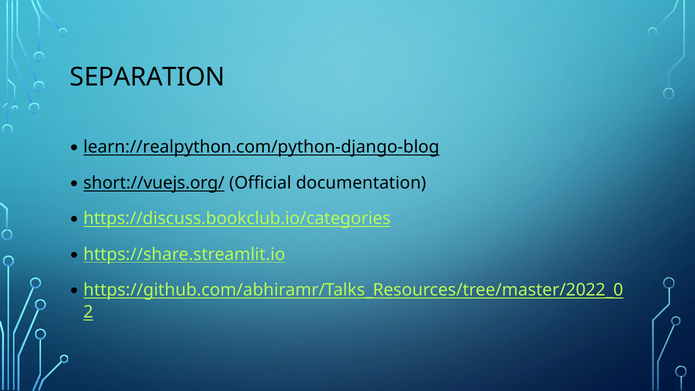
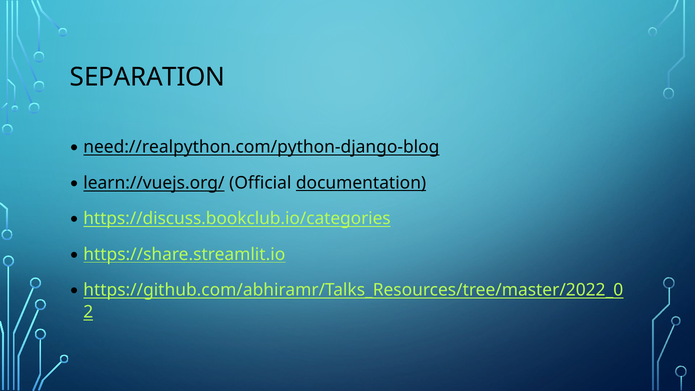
learn://realpython.com/python-django-blog: learn://realpython.com/python-django-blog -> need://realpython.com/python-django-blog (261, 147)
short://vuejs.org/: short://vuejs.org/ -> learn://vuejs.org/ (154, 183)
documentation underline: none -> present (361, 183)
